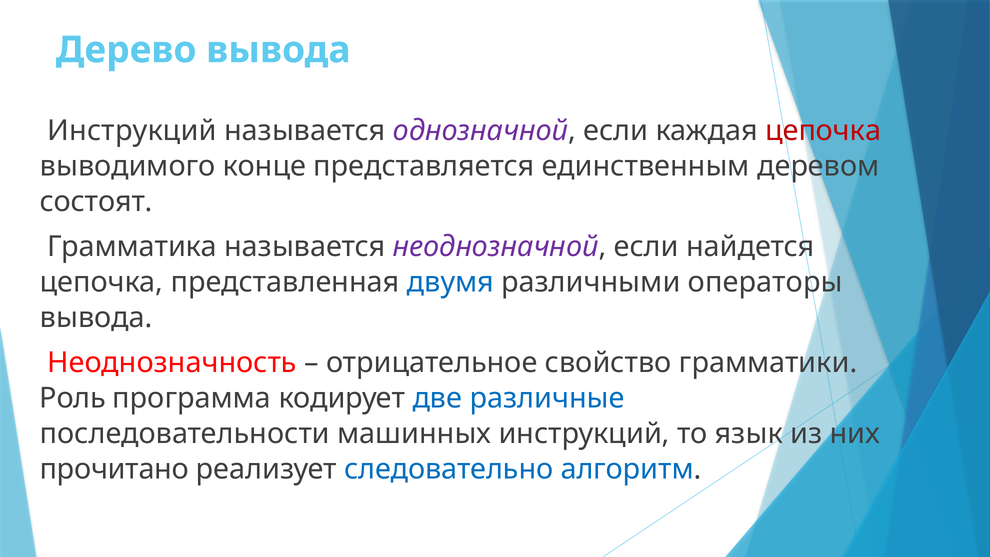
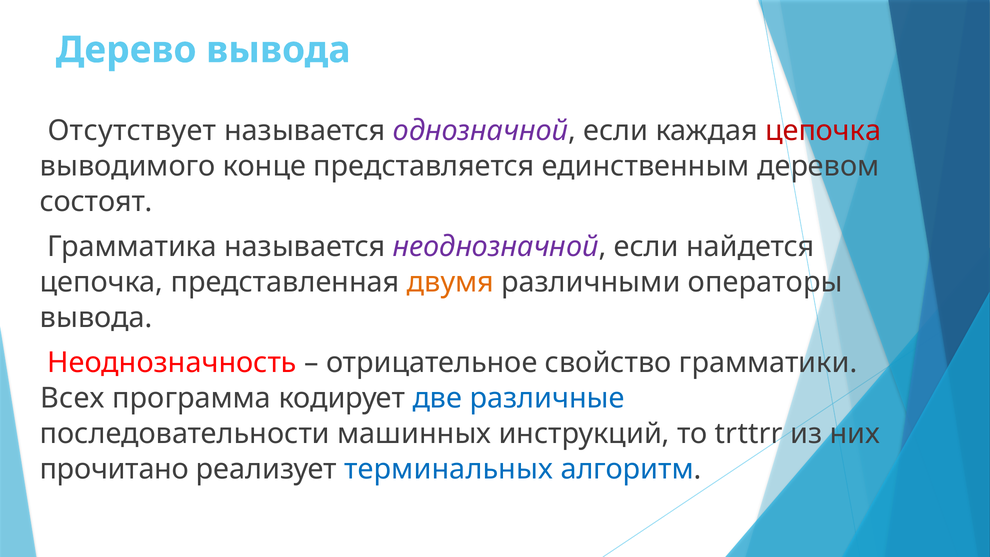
Инструкций: Инструкций -> Отсутствует (132, 131)
двумя colour: blue -> orange (450, 282)
Роль: Роль -> Всех (72, 398)
язык: язык -> trttrr (749, 434)
следовательно: следовательно -> терминальных (449, 469)
